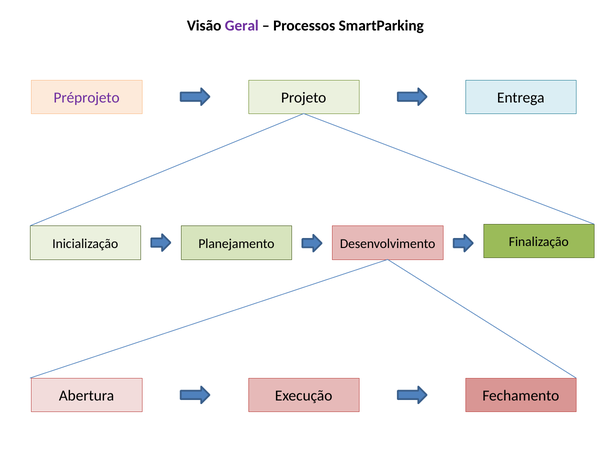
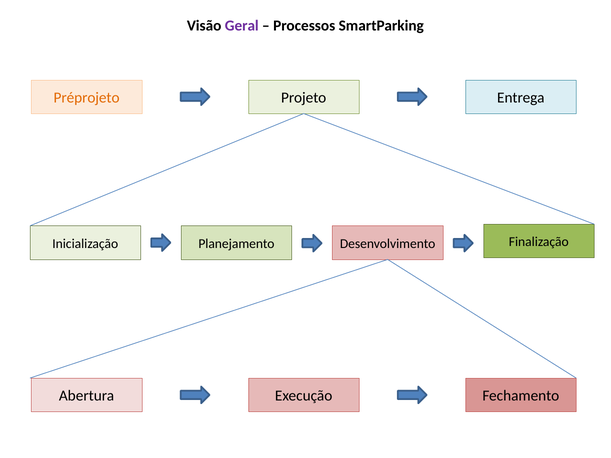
Préprojeto colour: purple -> orange (87, 98)
